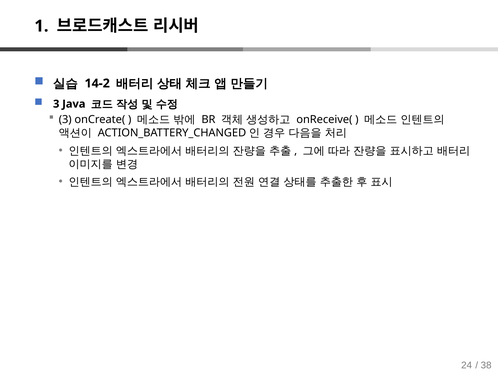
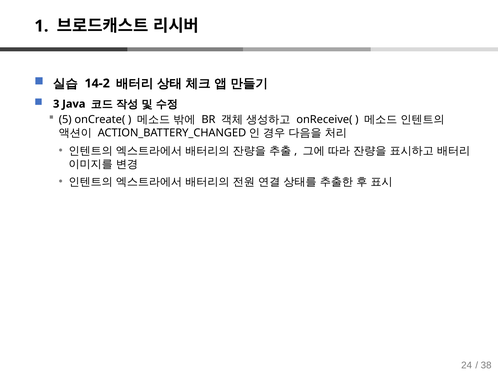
3: 3 -> 5 (65, 120)
